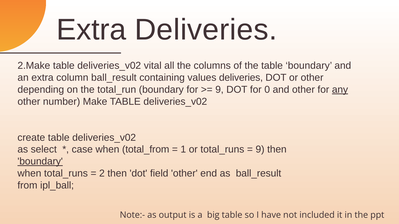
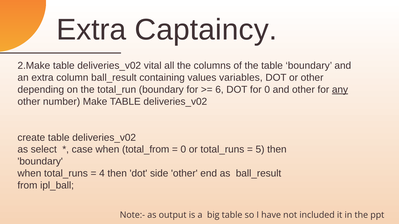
Extra Deliveries: Deliveries -> Captaincy (206, 30)
values deliveries: deliveries -> variables (241, 78)
9: 9 -> 6 (219, 90)
1: 1 -> 0 (183, 150)
9: 9 -> 5 (260, 150)
boundary underline: present -> none (40, 162)
2: 2 -> 4 (102, 174)
field: field -> side (159, 174)
